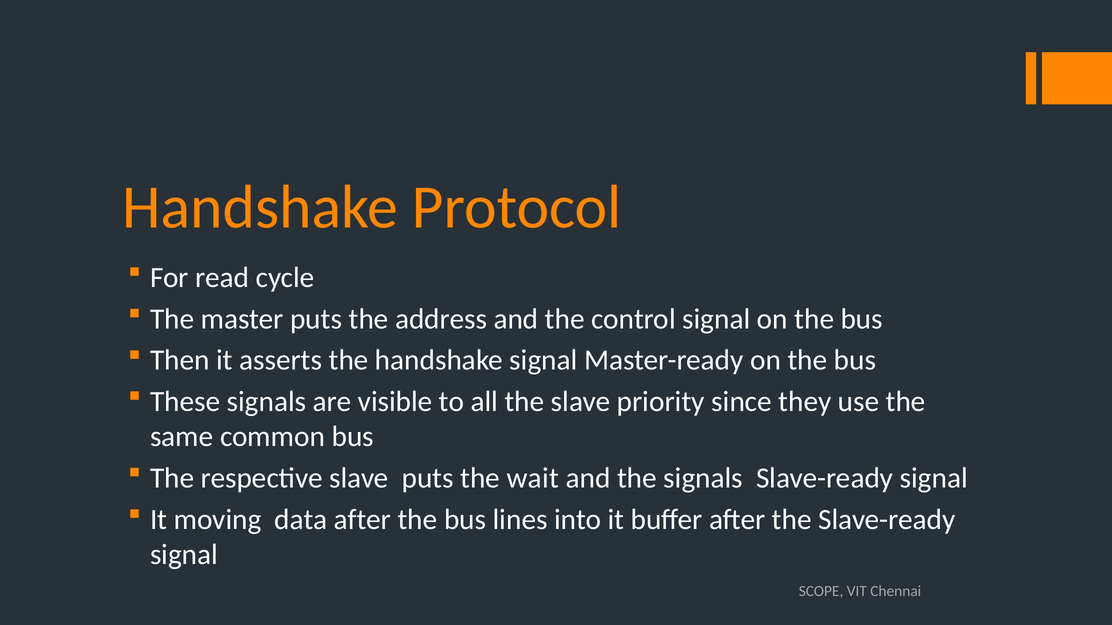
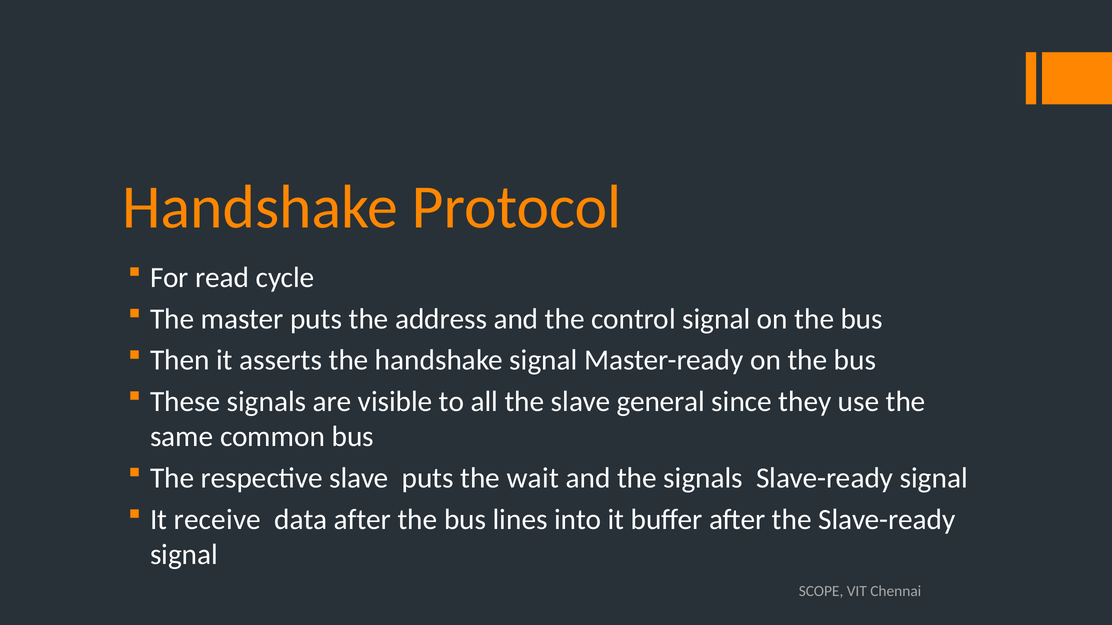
priority: priority -> general (661, 402)
moving: moving -> receive (217, 520)
